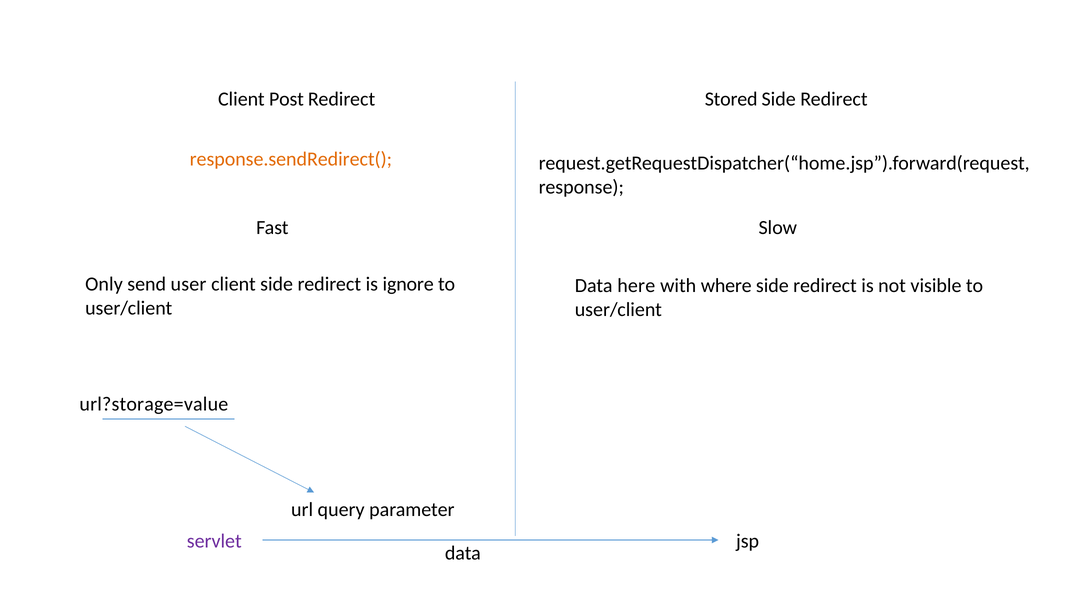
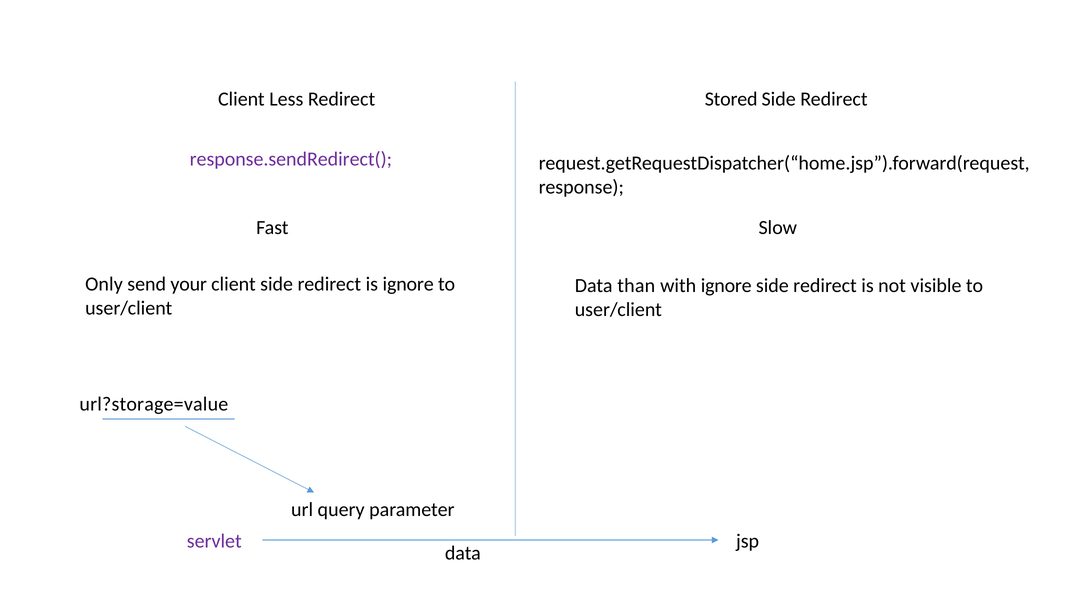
Post: Post -> Less (286, 99)
response.sendRedirect( colour: orange -> purple (291, 159)
user: user -> your (189, 284)
here: here -> than (636, 286)
with where: where -> ignore (726, 286)
